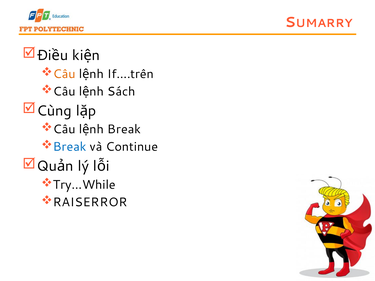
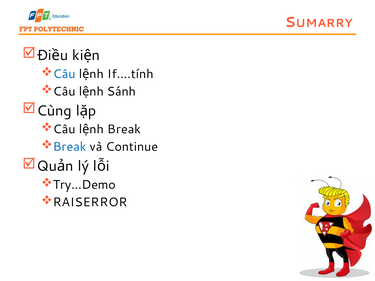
Câu colour: orange -> blue (64, 74)
If….trên: If….trên -> If….tính (130, 74)
Sách: Sách -> Sánh (121, 91)
Try…While: Try…While -> Try…Demo (84, 185)
